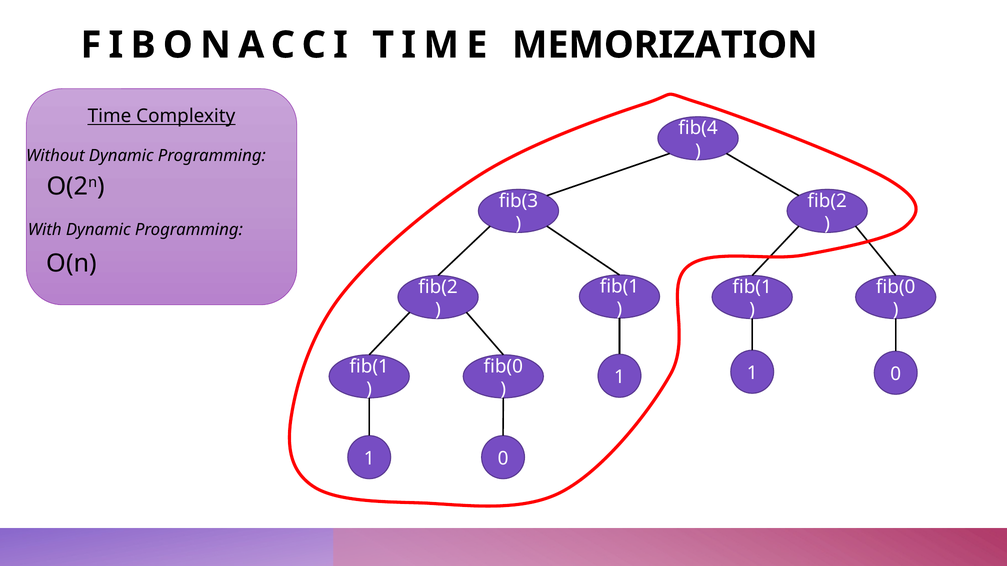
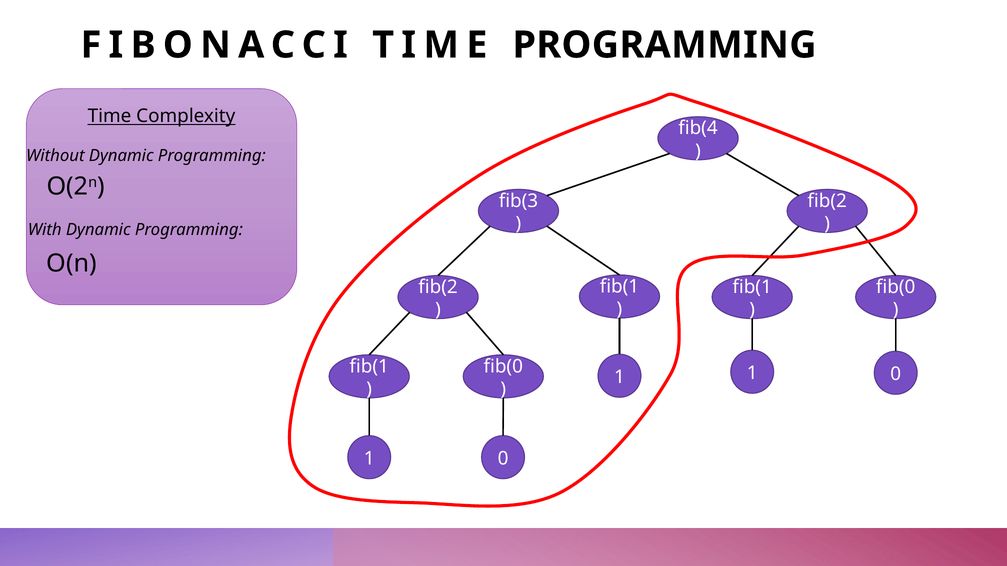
TIME MEMORIZATION: MEMORIZATION -> PROGRAMMING (665, 45)
